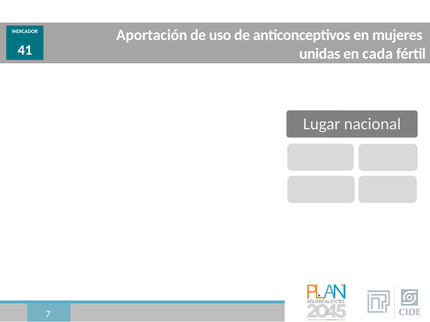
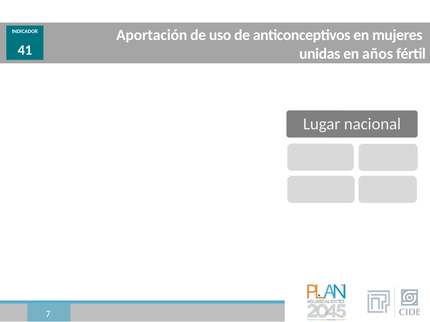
cada: cada -> años (378, 54)
